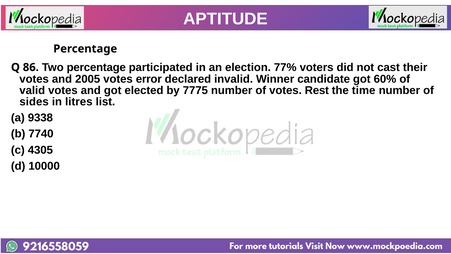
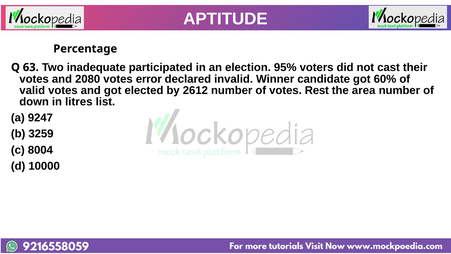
86: 86 -> 63 (29, 67)
Two percentage: percentage -> inadequate (96, 67)
77%: 77% -> 95% (285, 67)
2005: 2005 -> 2080 (88, 79)
7775: 7775 -> 2612 (195, 90)
time: time -> area (364, 90)
sides: sides -> down (34, 102)
9338: 9338 -> 9247 (40, 118)
7740: 7740 -> 3259 (41, 134)
4305: 4305 -> 8004 (40, 150)
